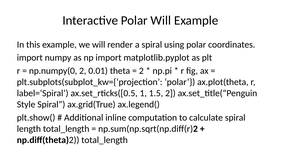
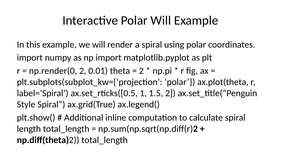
np.numpy(0: np.numpy(0 -> np.render(0 (53, 71)
